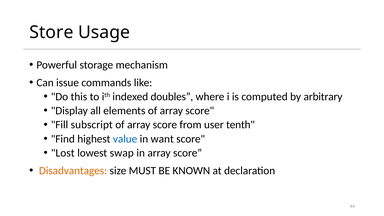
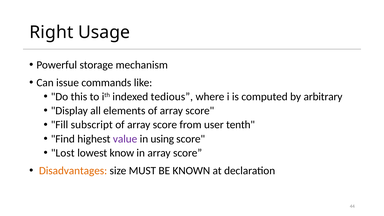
Store: Store -> Right (51, 32)
doubles: doubles -> tedious (172, 97)
value colour: blue -> purple (125, 139)
want: want -> using (162, 139)
swap: swap -> know (122, 153)
